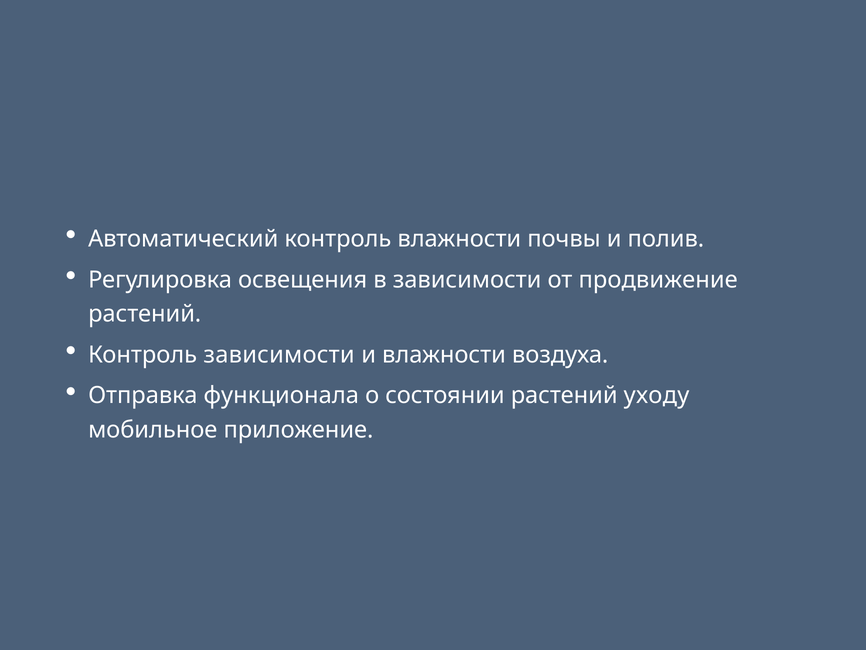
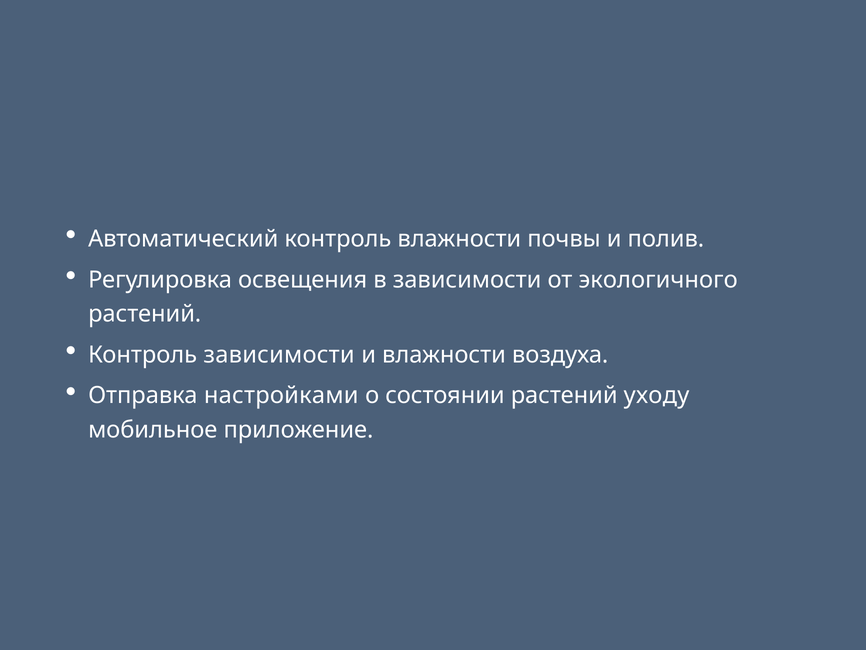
продвижение: продвижение -> экологичного (658, 280)
функционала: функционала -> настройками (281, 395)
